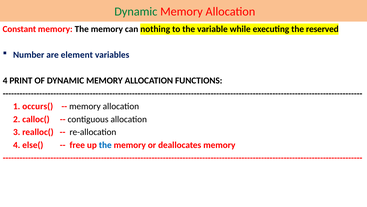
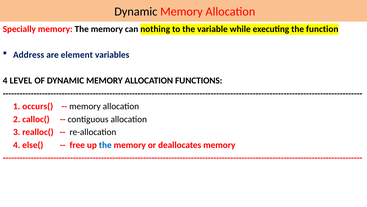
Dynamic colour: green -> black (136, 12)
Constant: Constant -> Specially (19, 29)
reserved: reserved -> function (322, 29)
Number: Number -> Address (29, 55)
PRINT: PRINT -> LEVEL (21, 80)
